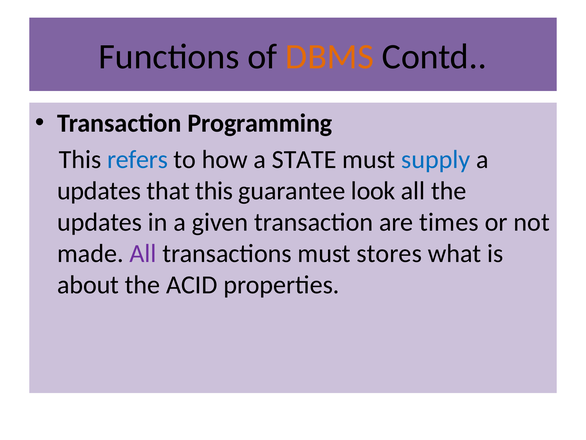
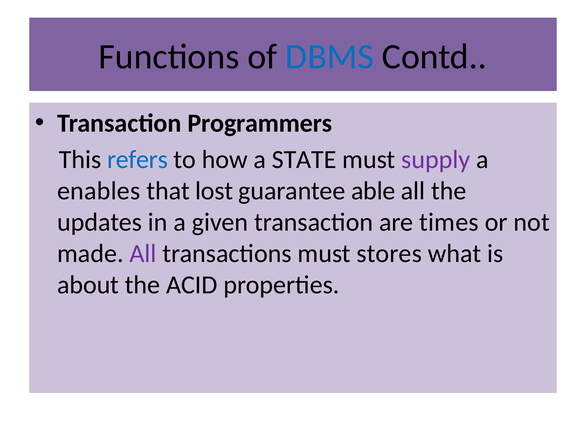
DBMS colour: orange -> blue (330, 57)
Programming: Programming -> Programmers (260, 123)
supply colour: blue -> purple (436, 159)
updates: updates -> enables (99, 191)
that this: this -> lost (214, 191)
look: look -> able (373, 191)
